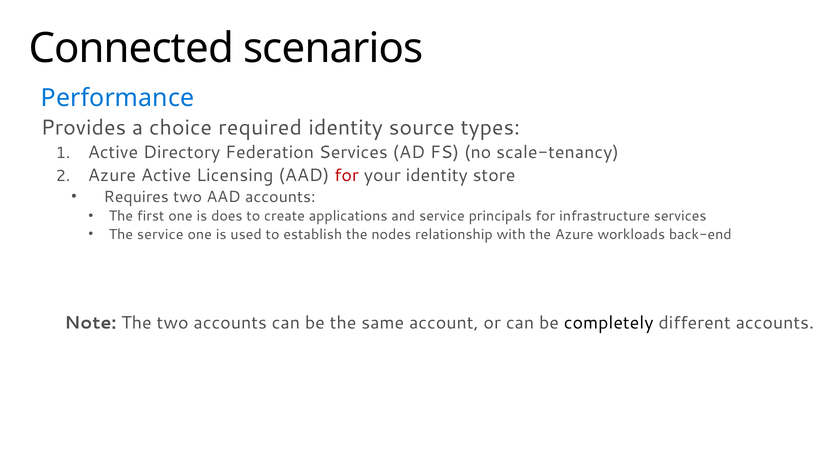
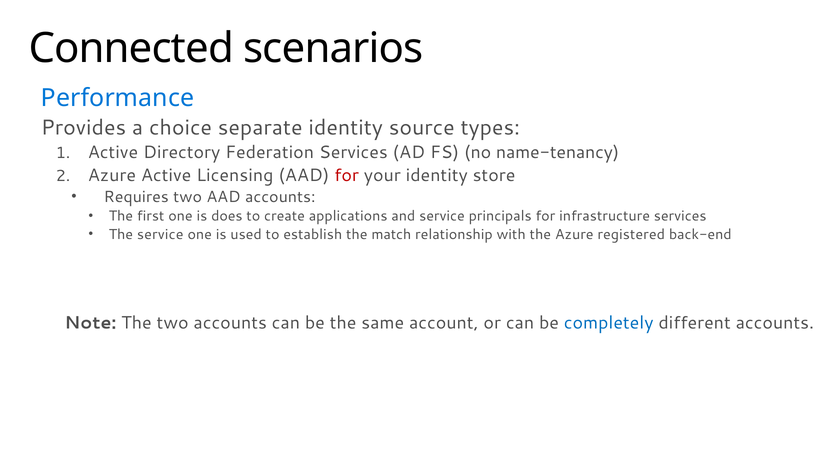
required: required -> separate (260, 128)
scale-tenancy: scale-tenancy -> name-tenancy (558, 153)
nodes: nodes -> match (391, 235)
workloads: workloads -> registered (631, 235)
completely colour: black -> blue (609, 323)
